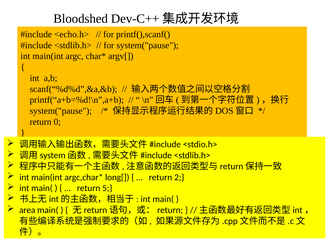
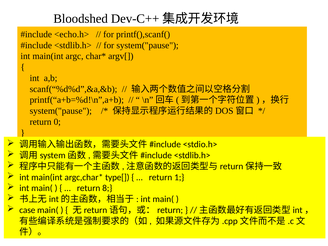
long[: long[ -> type[ (117, 177)
2: 2 -> 1 (179, 177)
5: 5 -> 8 (107, 188)
area: area -> case (27, 210)
